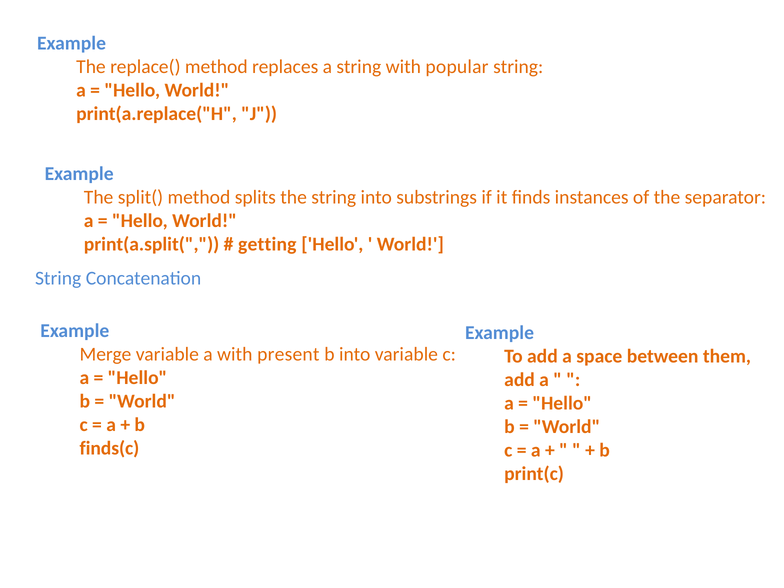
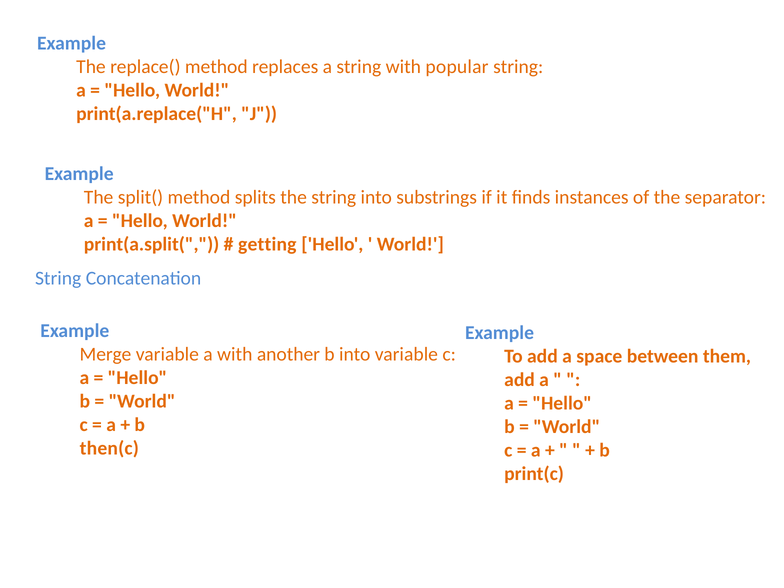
present: present -> another (288, 354)
finds(c: finds(c -> then(c (109, 448)
